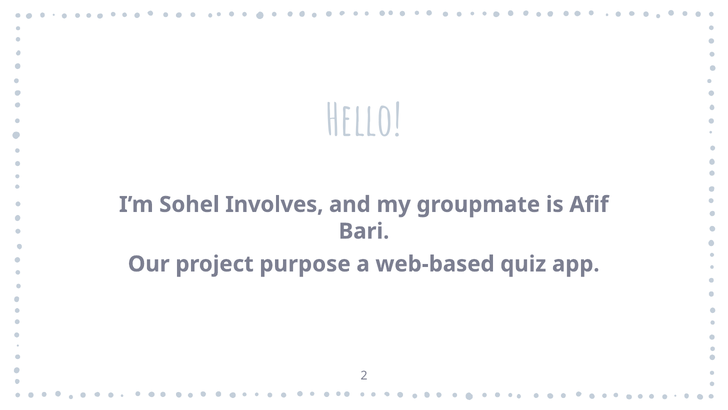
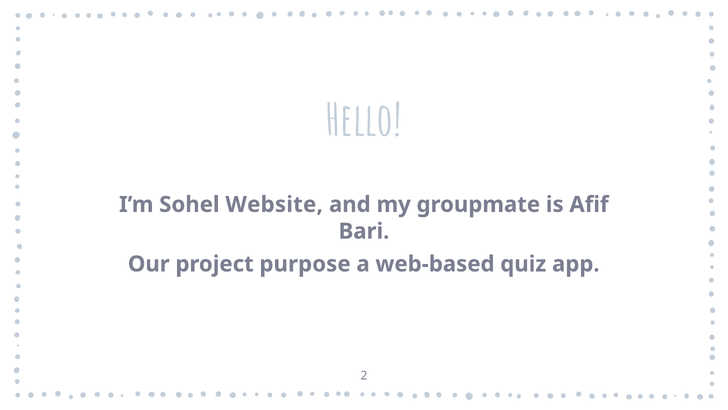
Involves: Involves -> Website (274, 204)
